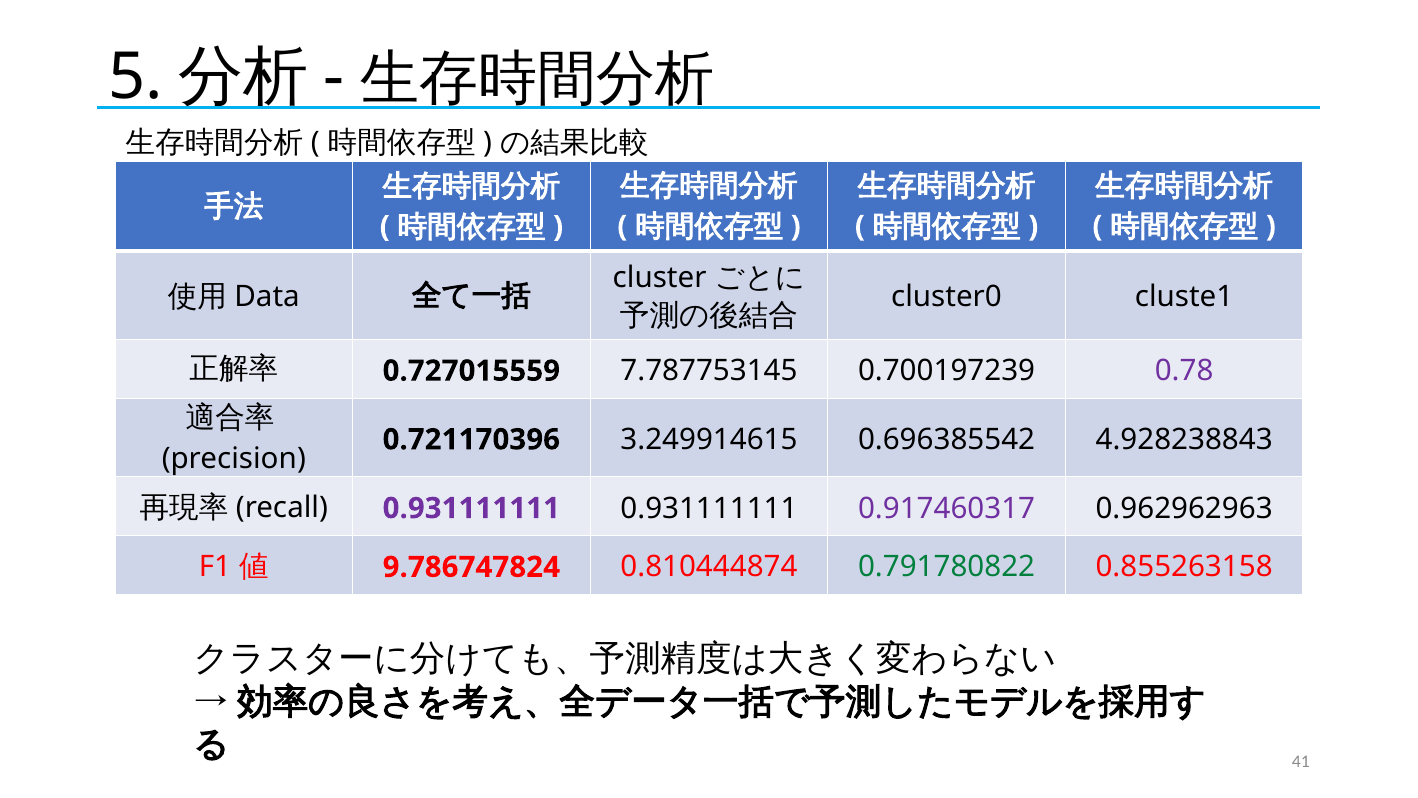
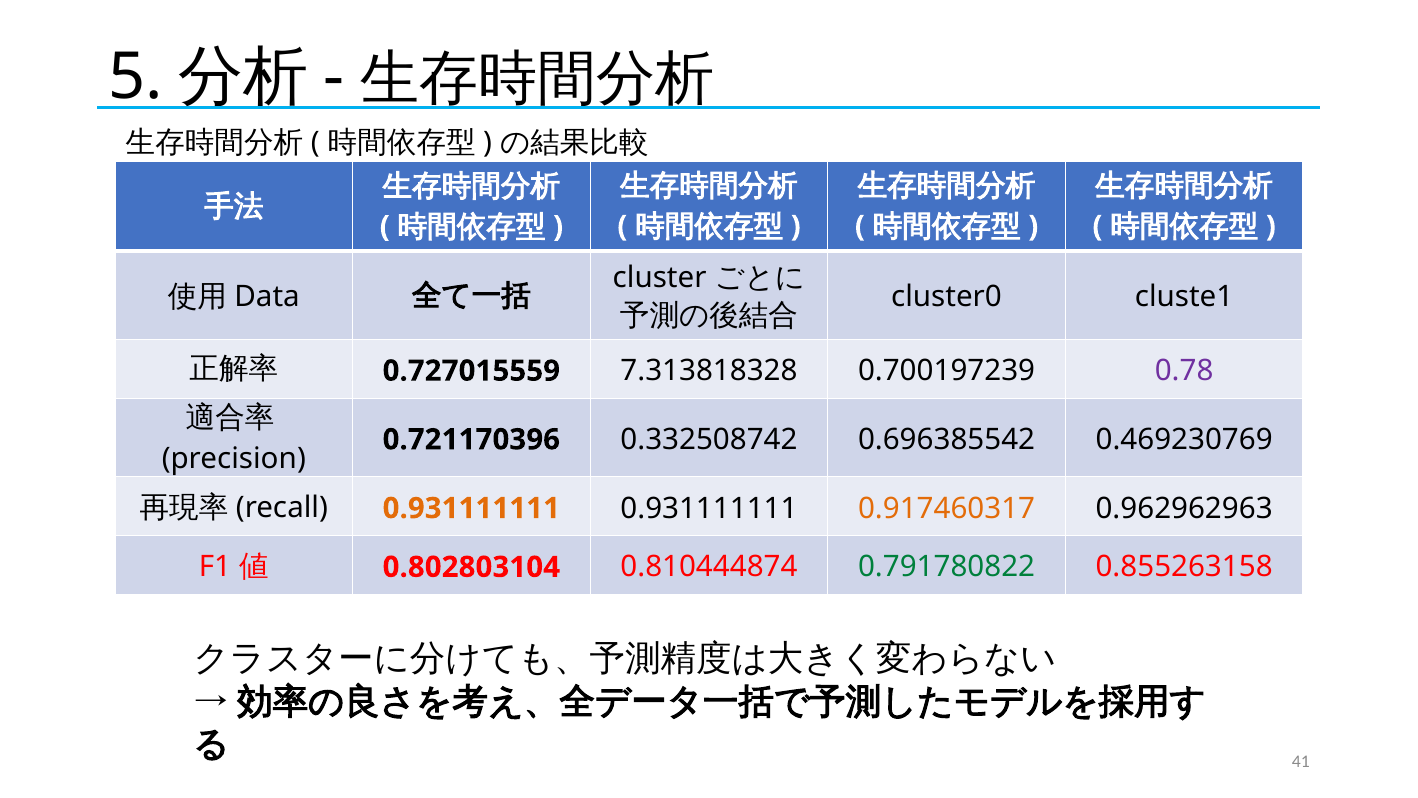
7.787753145: 7.787753145 -> 7.313818328 (709, 371)
3.249914615: 3.249914615 -> 0.332508742 (709, 439)
4.928238843: 4.928238843 -> 0.469230769 (1184, 439)
0.931111111 colour: purple -> orange (471, 508)
0.917460317 colour: purple -> orange (947, 508)
9.786747824: 9.786747824 -> 0.802803104 (471, 567)
